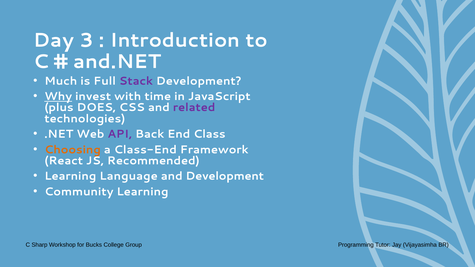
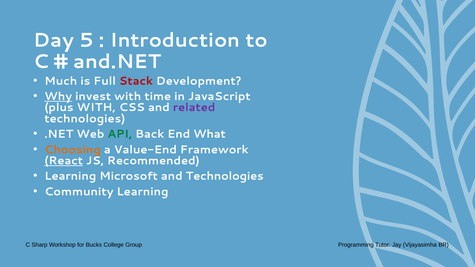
3: 3 -> 5 (86, 40)
Stack colour: purple -> red (136, 81)
plus DOES: DOES -> WITH (96, 108)
API colour: purple -> green (120, 134)
Class: Class -> What (209, 134)
Class-End: Class-End -> Value-End (145, 150)
React underline: none -> present (64, 161)
Language: Language -> Microsoft (129, 176)
and Development: Development -> Technologies (225, 176)
